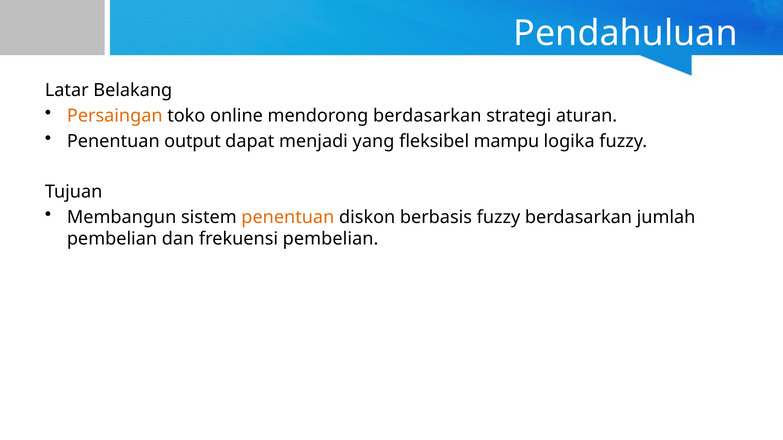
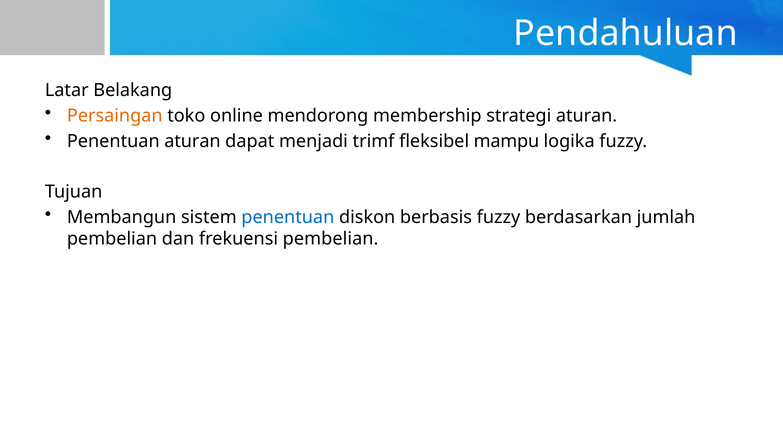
mendorong berdasarkan: berdasarkan -> membership (427, 116)
Penentuan output: output -> aturan (192, 141)
yang: yang -> trimf (374, 141)
penentuan colour: orange -> blue (288, 217)
